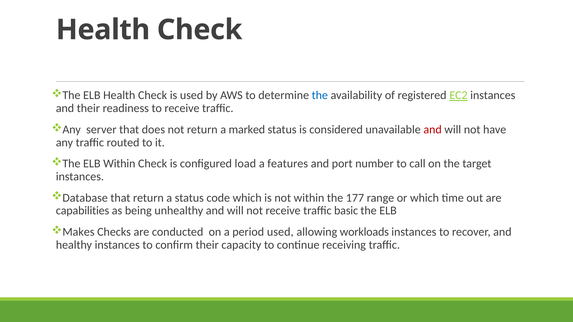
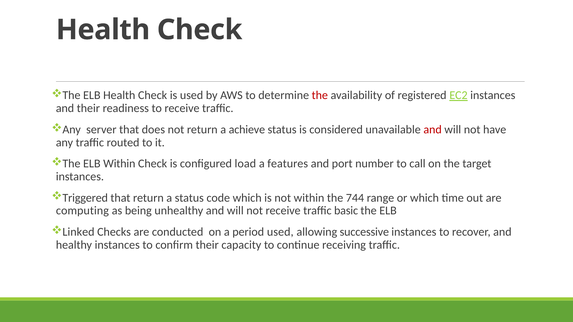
the colour: blue -> red (320, 95)
marked: marked -> achieve (247, 130)
Database: Database -> Triggered (85, 198)
177: 177 -> 744 (355, 198)
capabilities: capabilities -> computing (82, 211)
Makes: Makes -> Linked (78, 232)
workloads: workloads -> successive (364, 232)
